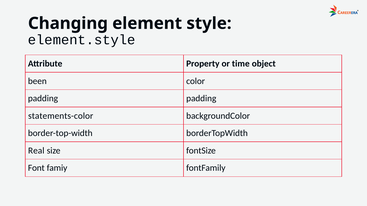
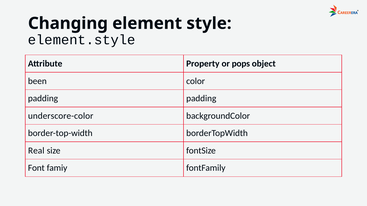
time: time -> pops (241, 64)
statements-color: statements-color -> underscore-color (61, 116)
